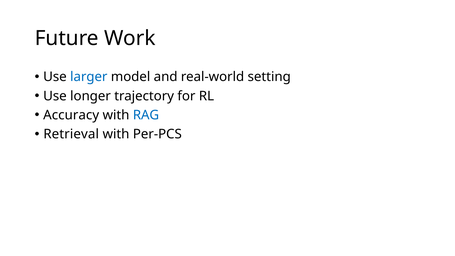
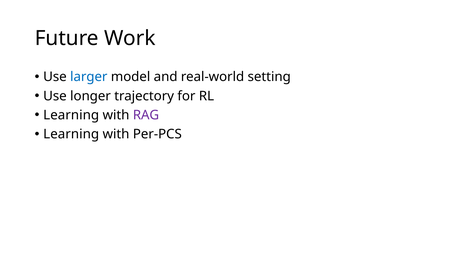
Accuracy: Accuracy -> Learning (71, 115)
RAG colour: blue -> purple (146, 115)
Retrieval: Retrieval -> Learning (71, 134)
